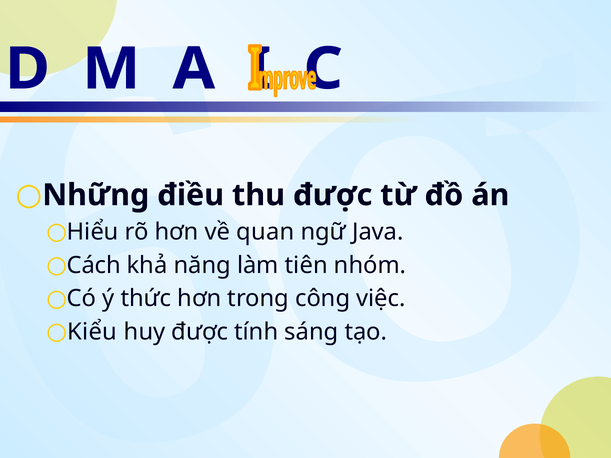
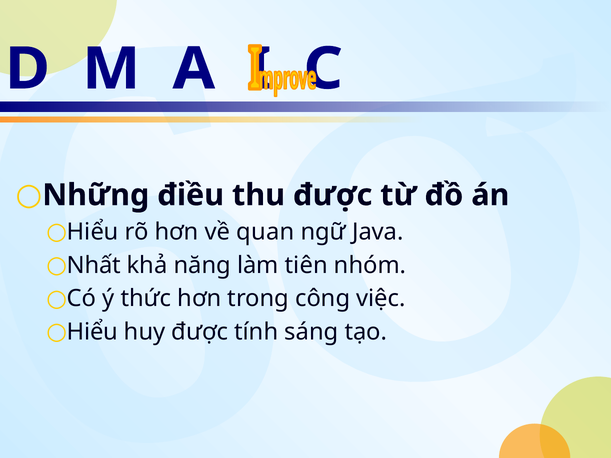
Cách: Cách -> Nhất (94, 265)
Kiểu: Kiểu -> Hiểu (92, 332)
